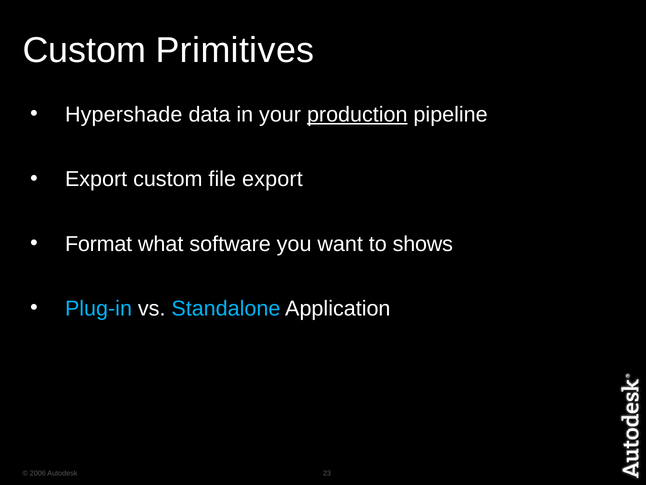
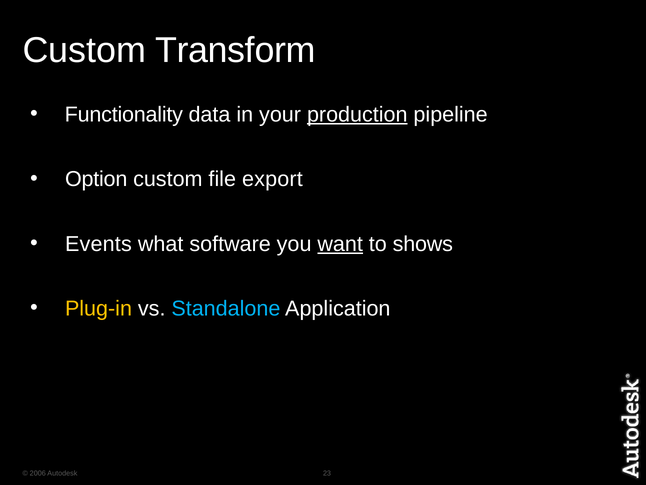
Primitives: Primitives -> Transform (235, 50)
Hypershade: Hypershade -> Functionality (124, 114)
Export: Export -> Option (96, 179)
Format: Format -> Events (98, 244)
want underline: none -> present (340, 244)
Plug-in colour: light blue -> yellow (98, 308)
